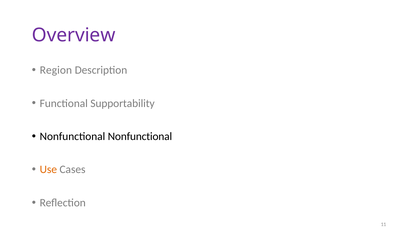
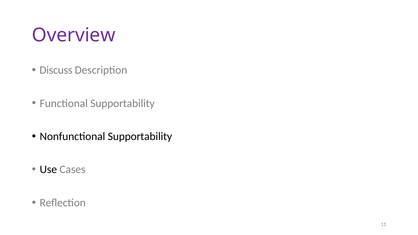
Region: Region -> Discuss (56, 70)
Nonfunctional Nonfunctional: Nonfunctional -> Supportability (140, 136)
Use colour: orange -> black (48, 170)
